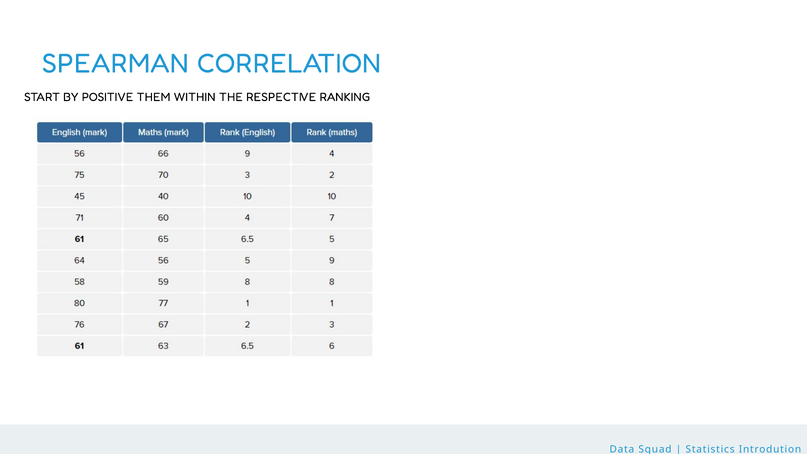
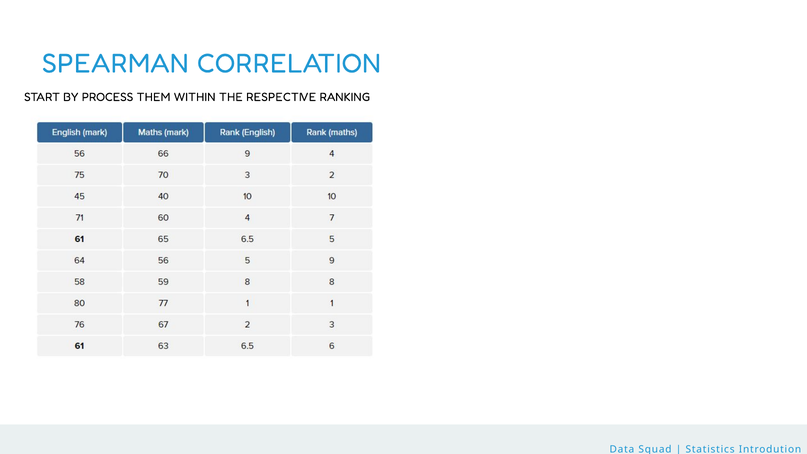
POSITIVE: POSITIVE -> PROCESS (108, 97)
